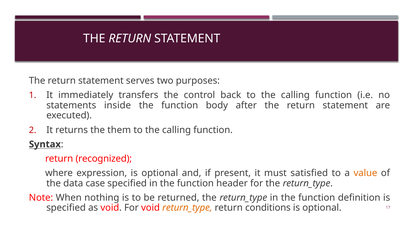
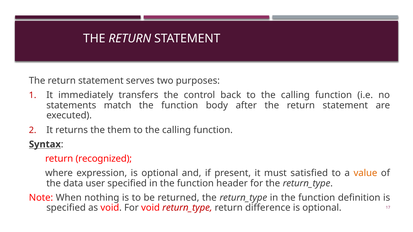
inside: inside -> match (118, 105)
case: case -> user (95, 183)
return_type colour: orange -> red (187, 208)
conditions: conditions -> difference (268, 208)
